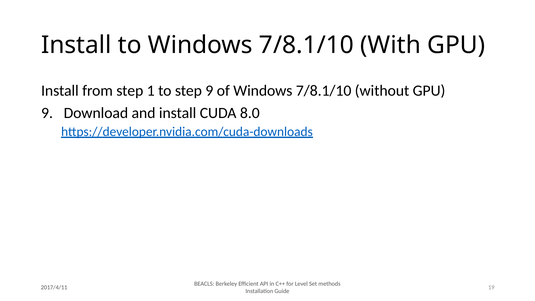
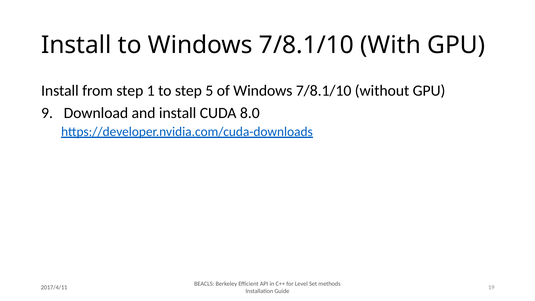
step 9: 9 -> 5 (209, 91)
